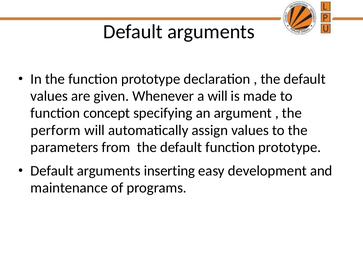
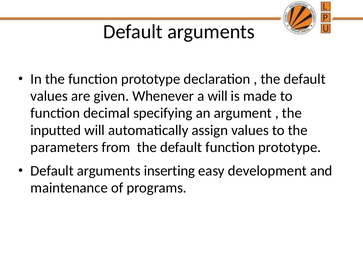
concept: concept -> decimal (107, 113)
perform: perform -> inputted (56, 130)
